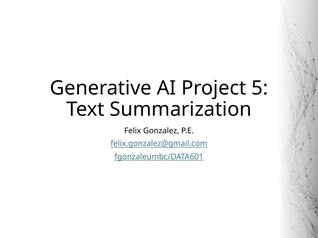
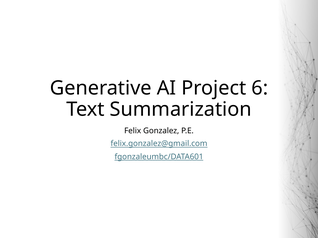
5: 5 -> 6 (260, 88)
